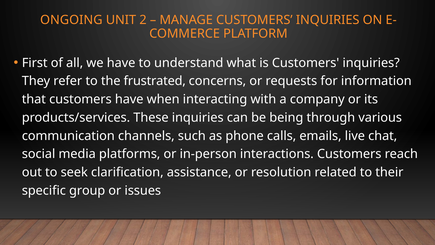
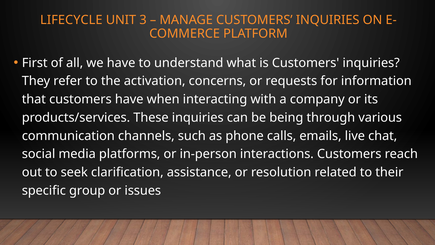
ONGOING: ONGOING -> LIFECYCLE (71, 20)
2: 2 -> 3 (143, 20)
frustrated: frustrated -> activation (155, 81)
